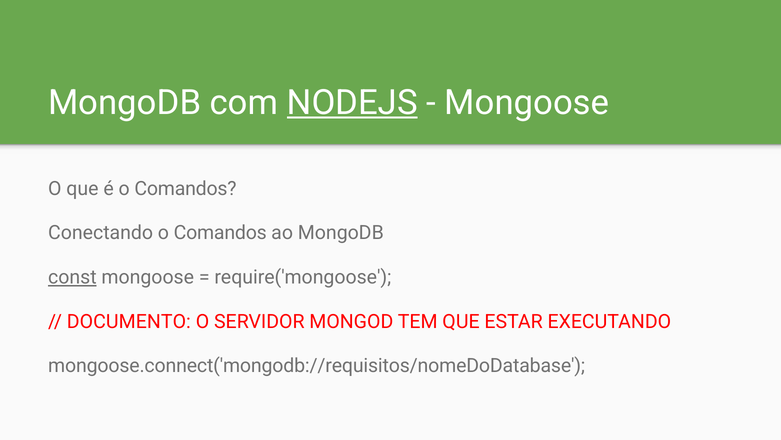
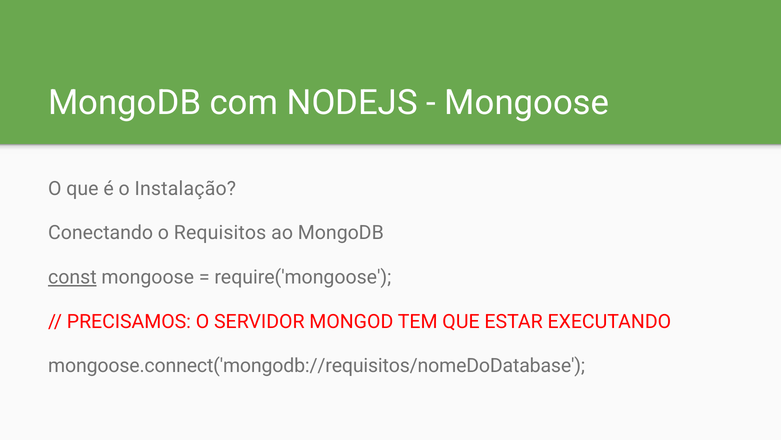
NODEJS underline: present -> none (352, 102)
é o Comandos: Comandos -> Instalação (185, 188)
Conectando o Comandos: Comandos -> Requisitos (220, 233)
DOCUMENTO: DOCUMENTO -> PRECISAMOS (129, 321)
